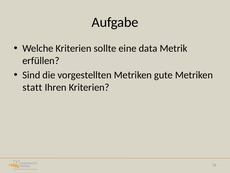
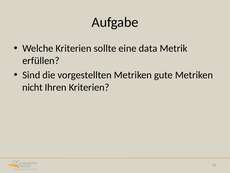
statt: statt -> nicht (32, 87)
